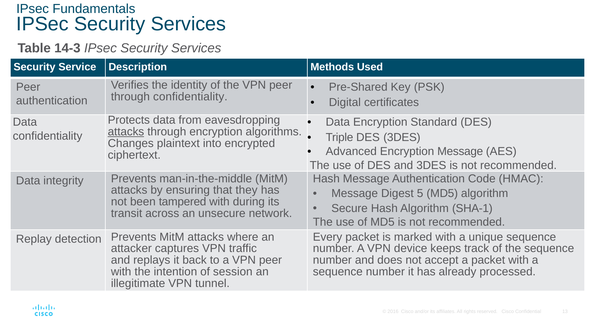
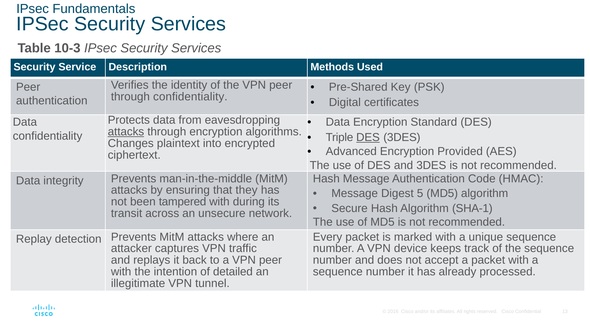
14-3: 14-3 -> 10-3 (67, 48)
DES underline: none -> present (368, 137)
Encryption Message: Message -> Provided (460, 151)
session: session -> detailed (233, 272)
